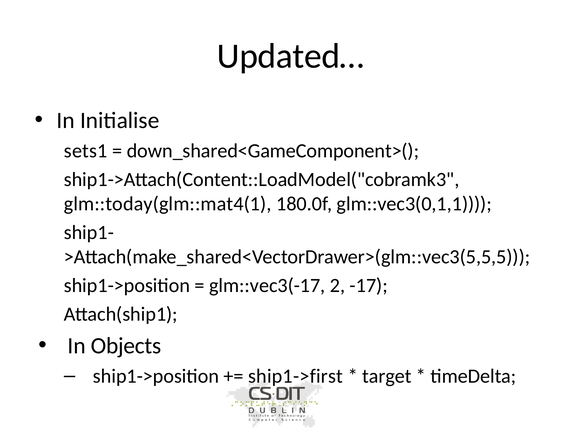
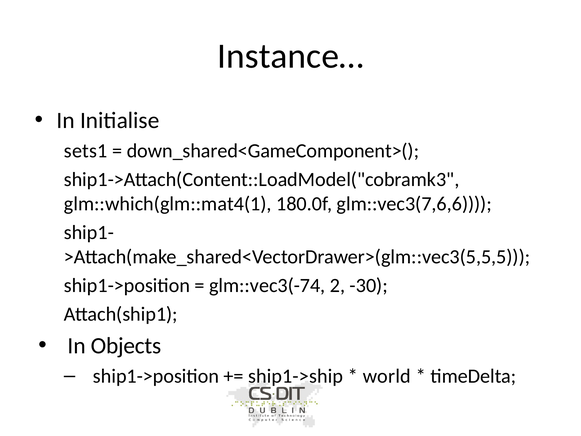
Updated…: Updated… -> Instance… (290, 56)
glm::today(glm::mat4(1: glm::today(glm::mat4(1 -> glm::which(glm::mat4(1 (168, 204)
glm::vec3(0,1,1: glm::vec3(0,1,1 -> glm::vec3(7,6,6 (414, 204)
glm::vec3(-17: glm::vec3(-17 -> glm::vec3(-74 (267, 285)
-17: -17 -> -30 (369, 285)
ship1->first: ship1->first -> ship1->ship (296, 376)
target: target -> world (387, 376)
